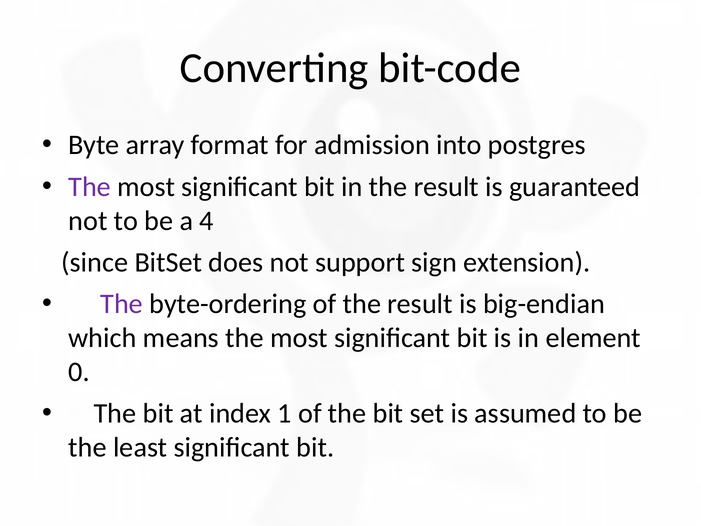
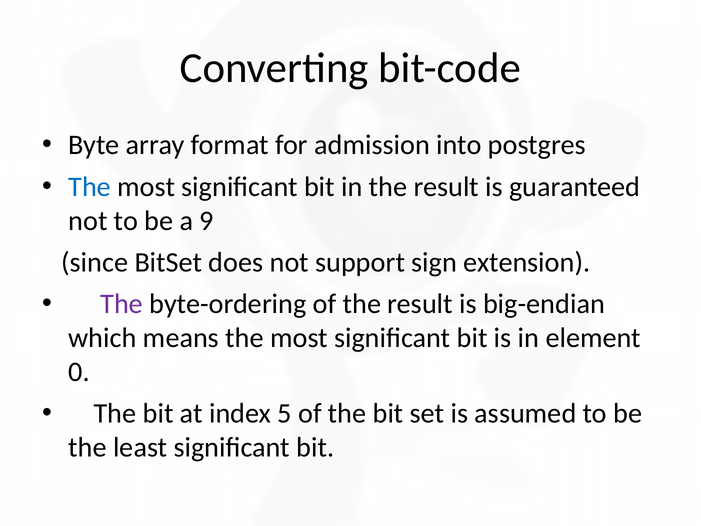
The colour: purple -> blue (90, 187)
4: 4 -> 9 (207, 221)
1: 1 -> 5 (285, 413)
